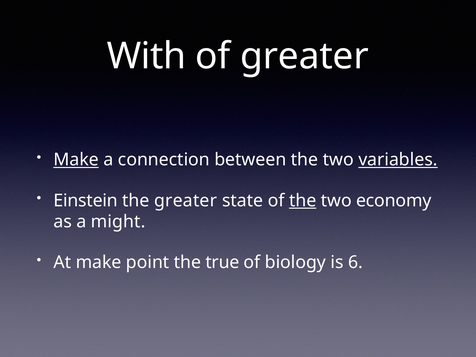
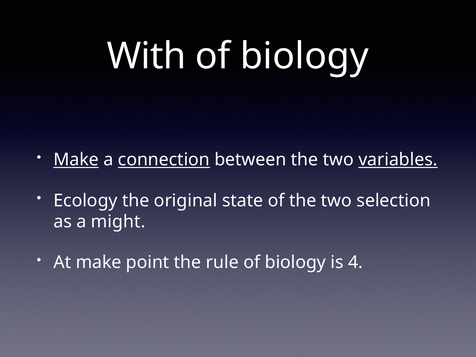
greater: greater -> biology (304, 56)
connection underline: none -> present (164, 160)
Einstein: Einstein -> Ecology (86, 201)
the greater: greater -> original (186, 201)
the underline: present -> none (303, 201)
economy: economy -> selection (394, 201)
true: true -> rule (222, 262)
6: 6 -> 4 (356, 262)
